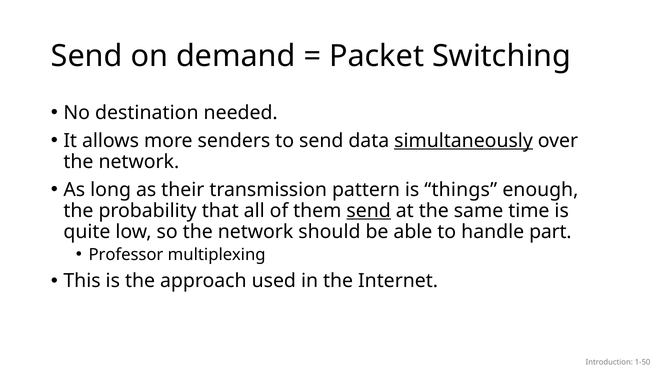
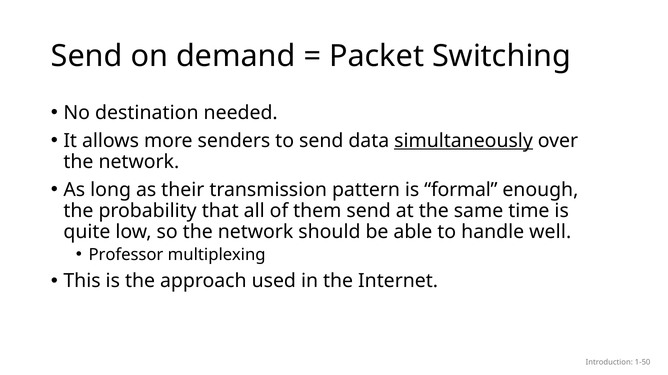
things: things -> formal (461, 190)
send underline: present -> none (369, 211)
part: part -> well (550, 232)
